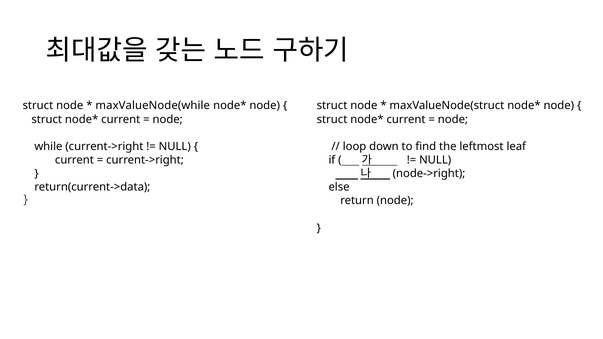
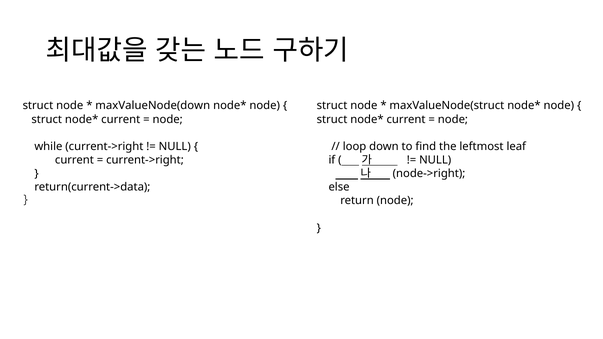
maxValueNode(while: maxValueNode(while -> maxValueNode(down (153, 106)
